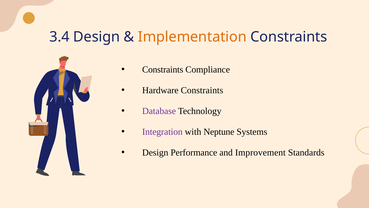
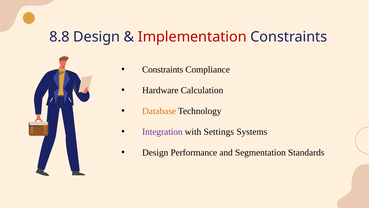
3.4: 3.4 -> 8.8 (59, 37)
Implementation colour: orange -> red (192, 37)
Hardware Constraints: Constraints -> Calculation (202, 90)
Database colour: purple -> orange (159, 111)
Neptune: Neptune -> Settings (219, 132)
Improvement: Improvement -> Segmentation (260, 152)
